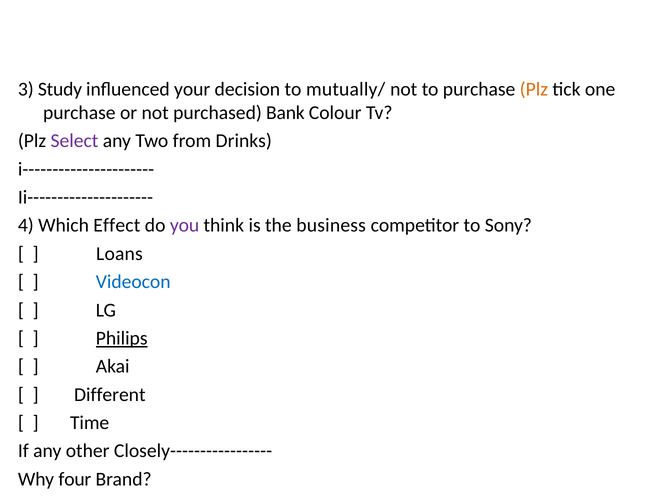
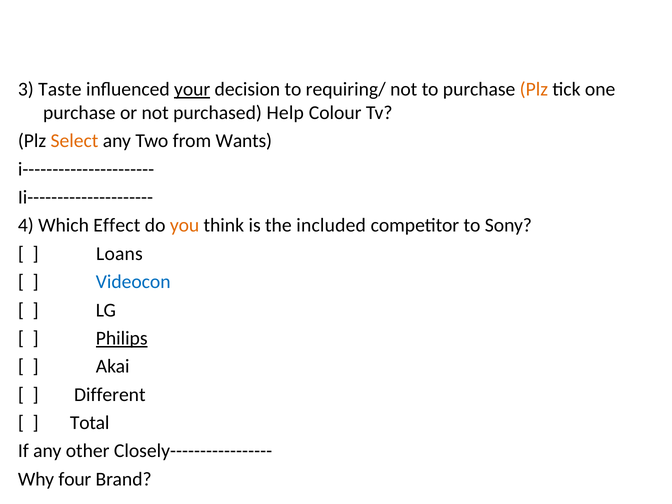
Study: Study -> Taste (60, 89)
your underline: none -> present (192, 89)
mutually/: mutually/ -> requiring/ (346, 89)
Bank: Bank -> Help (285, 113)
Select colour: purple -> orange (74, 141)
Drinks: Drinks -> Wants (244, 141)
you colour: purple -> orange (185, 226)
business: business -> included (331, 226)
Time: Time -> Total (90, 423)
